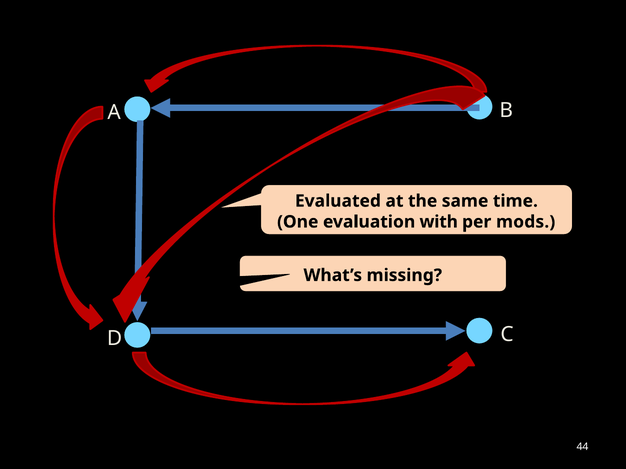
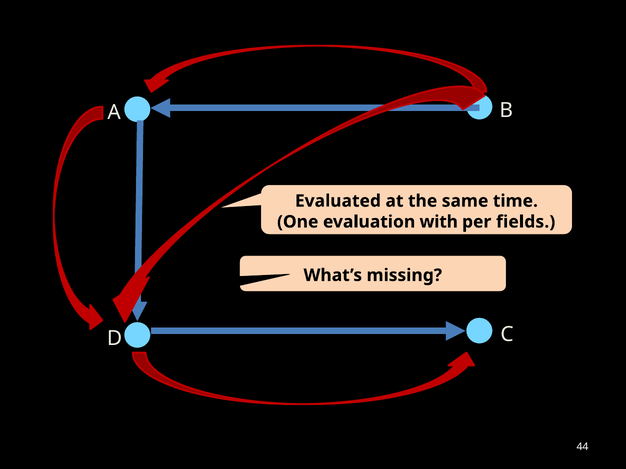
mods: mods -> fields (526, 222)
